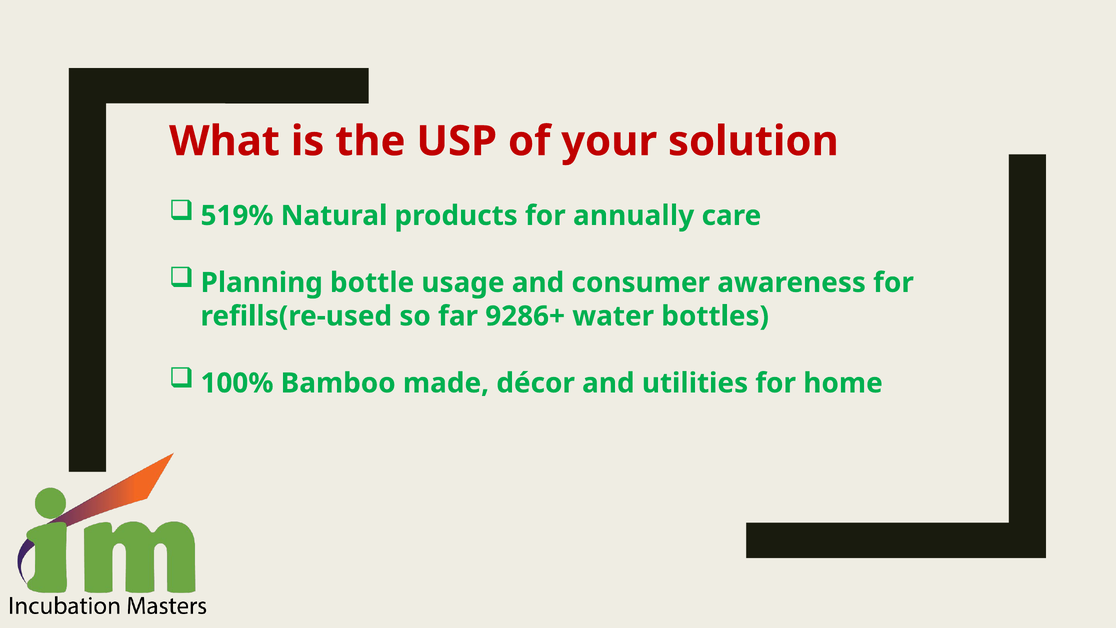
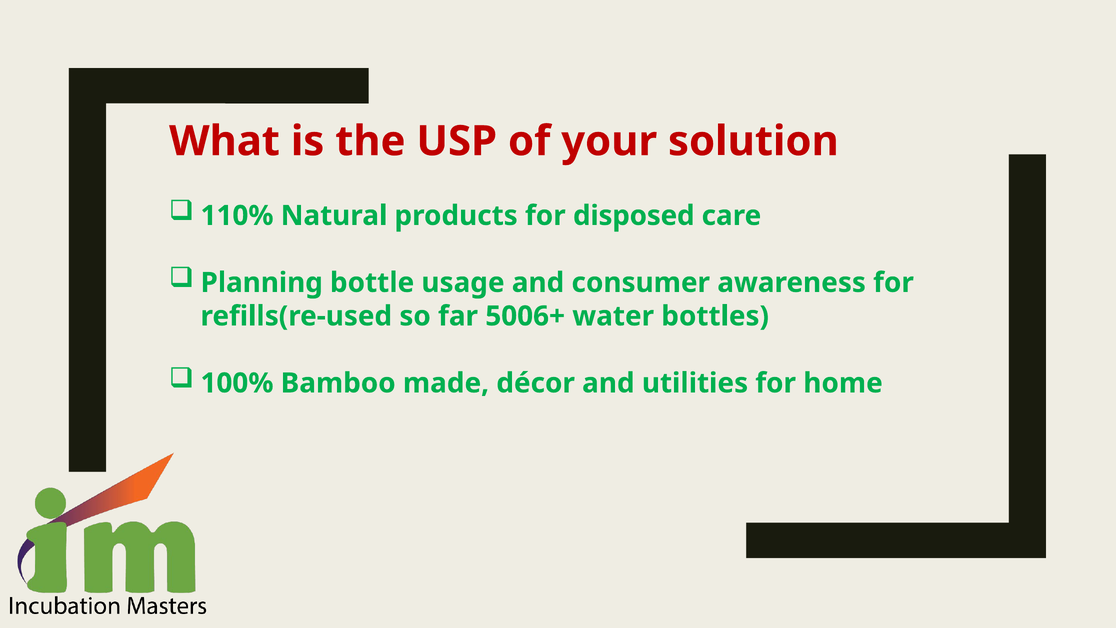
519%: 519% -> 110% (237, 216)
annually: annually -> disposed (634, 216)
9286+: 9286+ -> 5006+ (525, 316)
